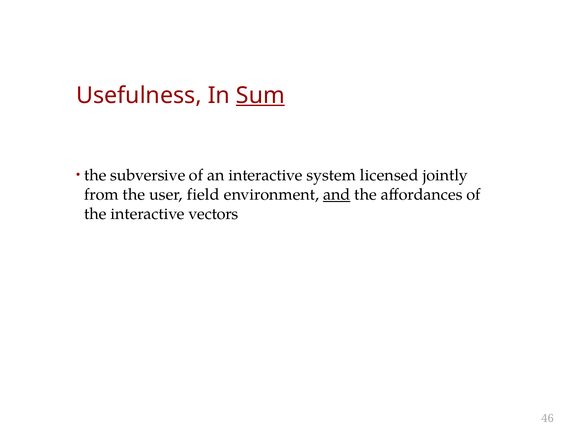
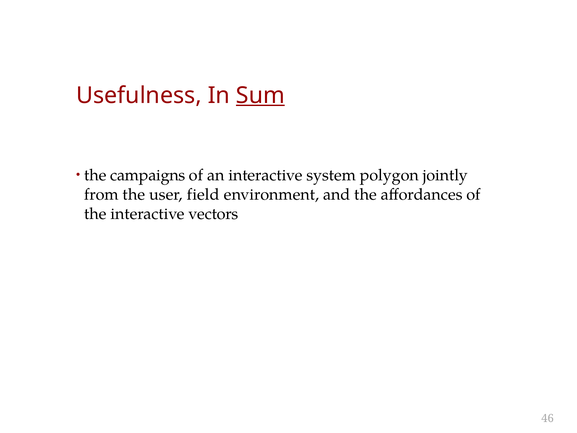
subversive: subversive -> campaigns (148, 175)
licensed: licensed -> polygon (389, 175)
and underline: present -> none (337, 194)
